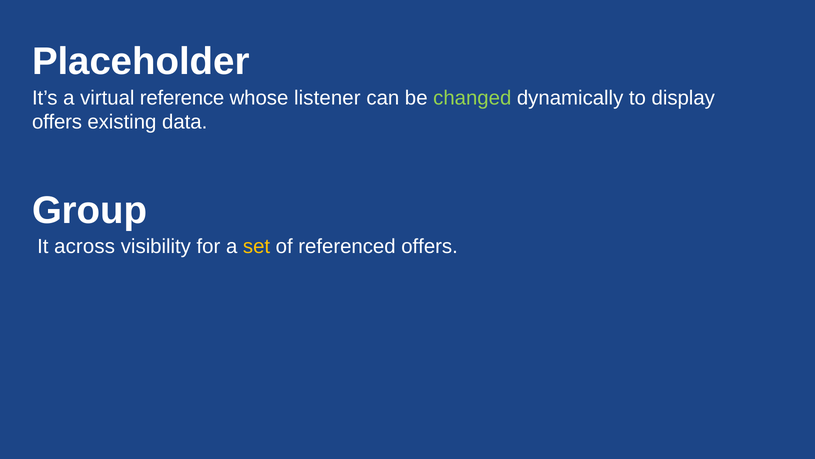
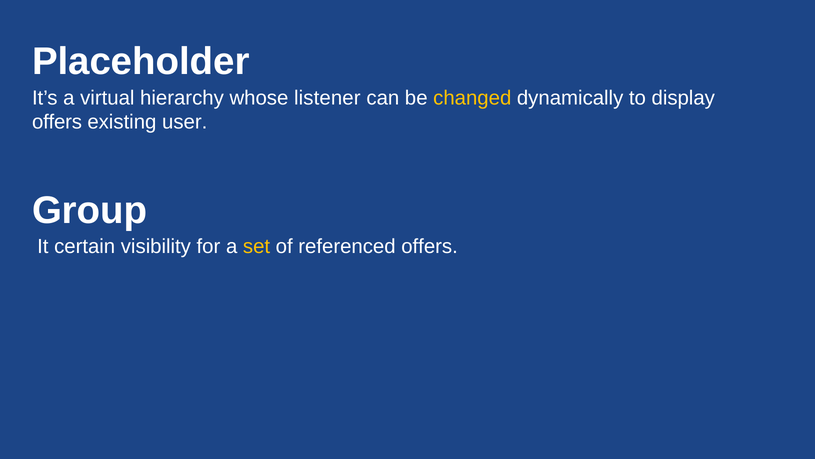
reference: reference -> hierarchy (182, 98)
changed colour: light green -> yellow (472, 98)
data: data -> user (185, 122)
across: across -> certain (85, 246)
